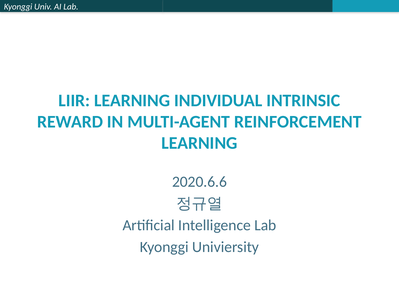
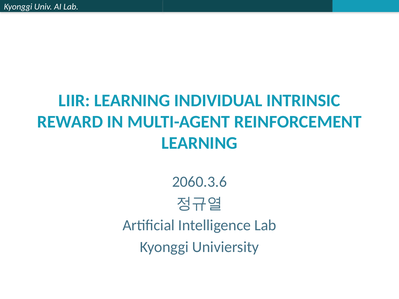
2020.6.6: 2020.6.6 -> 2060.3.6 (199, 182)
